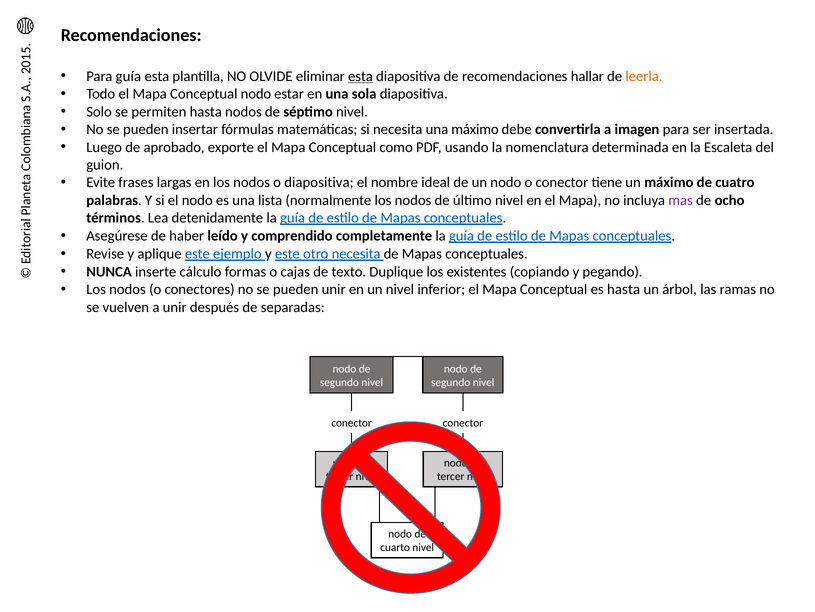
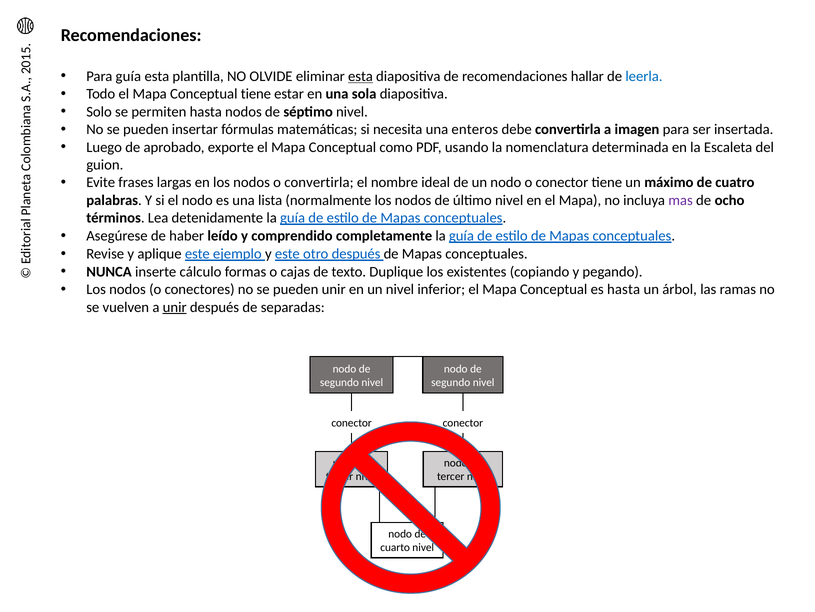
leerla colour: orange -> blue (644, 76)
Conceptual nodo: nodo -> tiene (256, 94)
una máximo: máximo -> enteros (475, 129)
o diapositiva: diapositiva -> convertirla (319, 182)
otro necesita: necesita -> después (356, 254)
unir underline: none -> present (175, 307)
